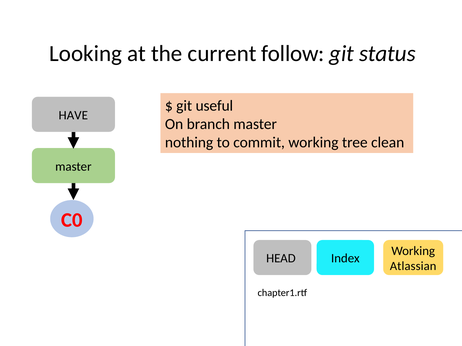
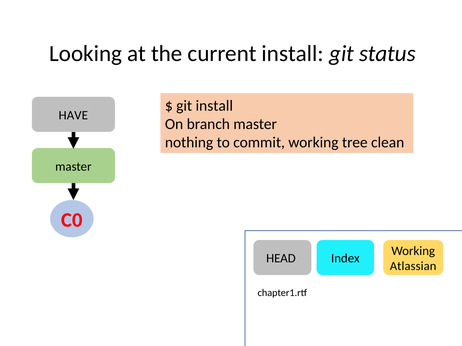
current follow: follow -> install (293, 54)
git useful: useful -> install (214, 106)
